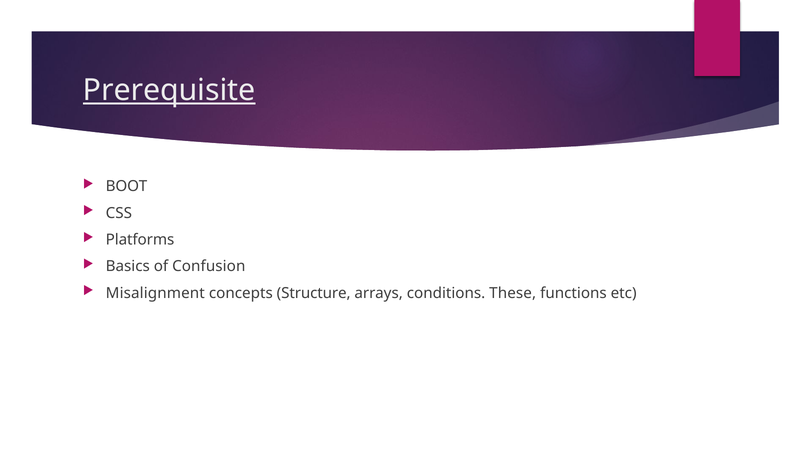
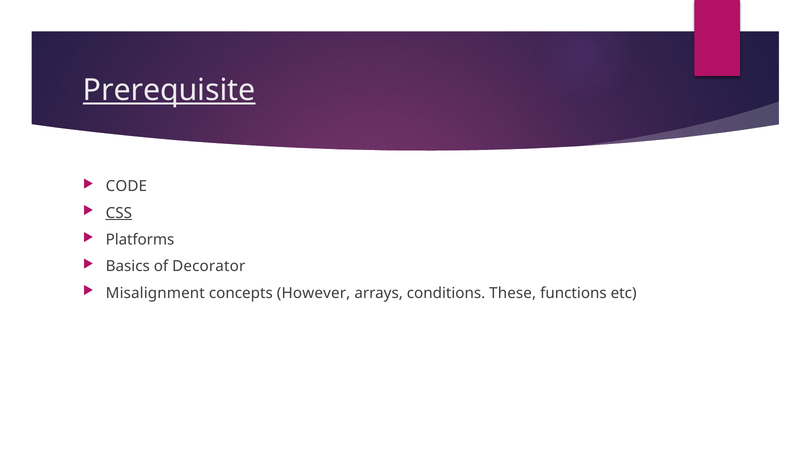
BOOT: BOOT -> CODE (126, 186)
CSS underline: none -> present (119, 213)
Confusion: Confusion -> Decorator (209, 267)
Structure: Structure -> However (314, 293)
